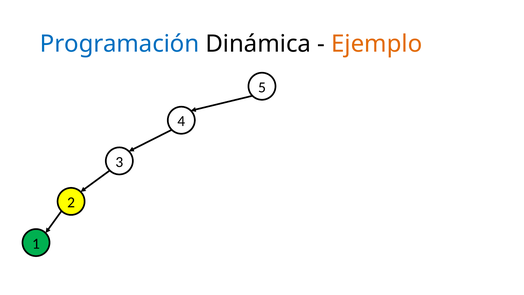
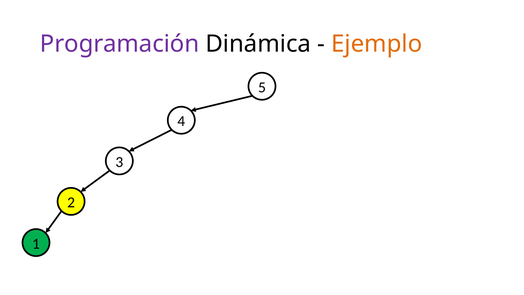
Programación colour: blue -> purple (120, 44)
